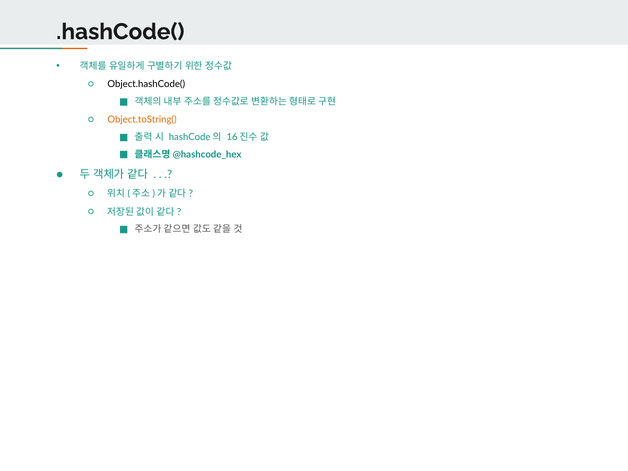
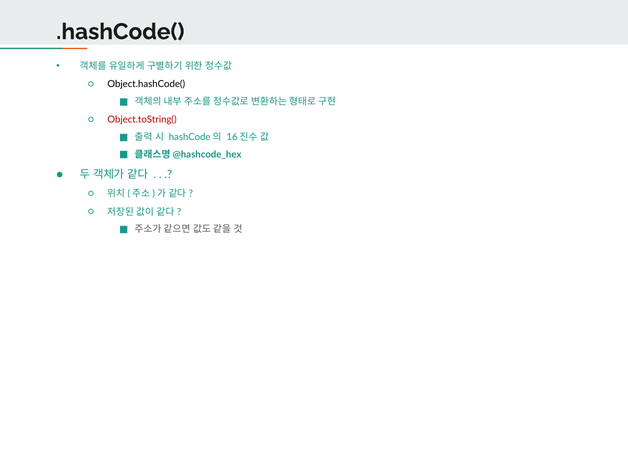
Object.toString( colour: orange -> red (142, 120)
